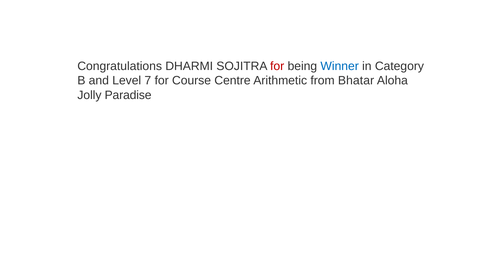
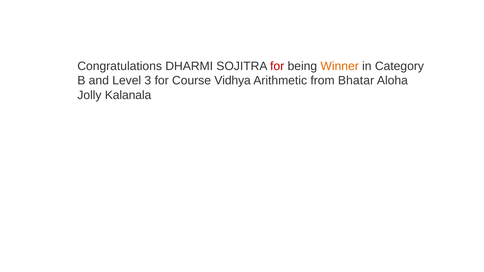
Winner colour: blue -> orange (340, 66)
7: 7 -> 3 (148, 81)
Centre: Centre -> Vidhya (233, 81)
Paradise: Paradise -> Kalanala (128, 95)
